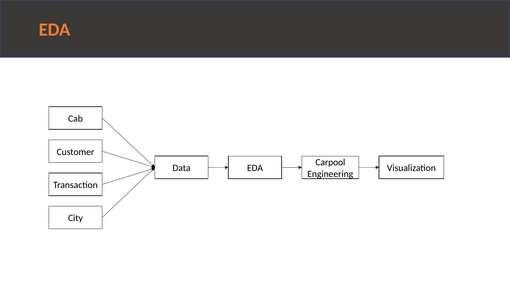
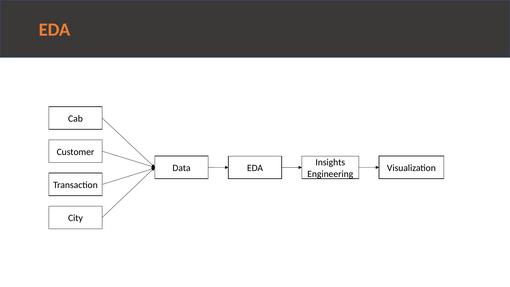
Carpool: Carpool -> Insights (330, 162)
